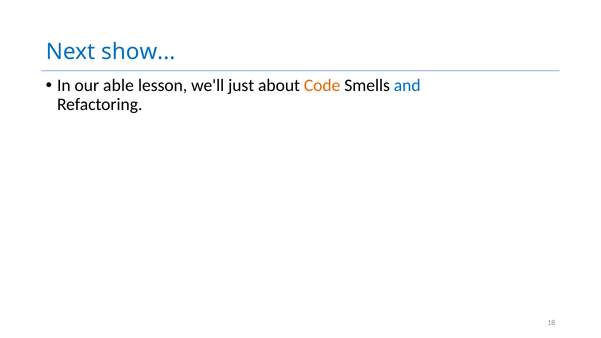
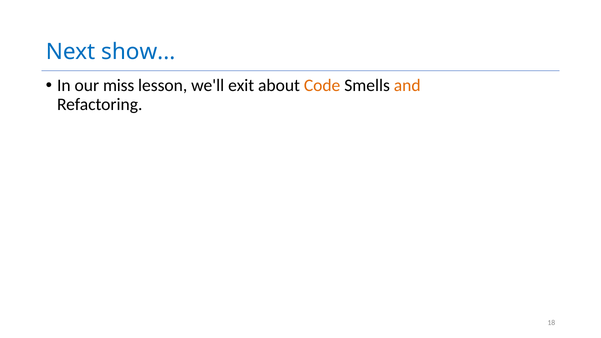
able: able -> miss (119, 86)
just: just -> exit (241, 86)
and colour: blue -> orange (407, 86)
